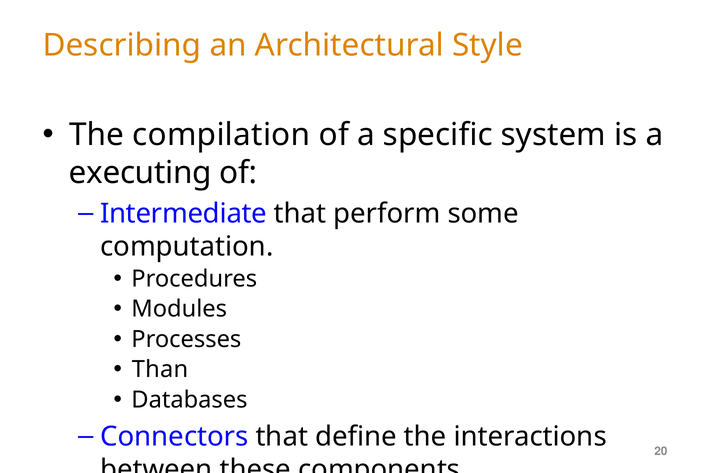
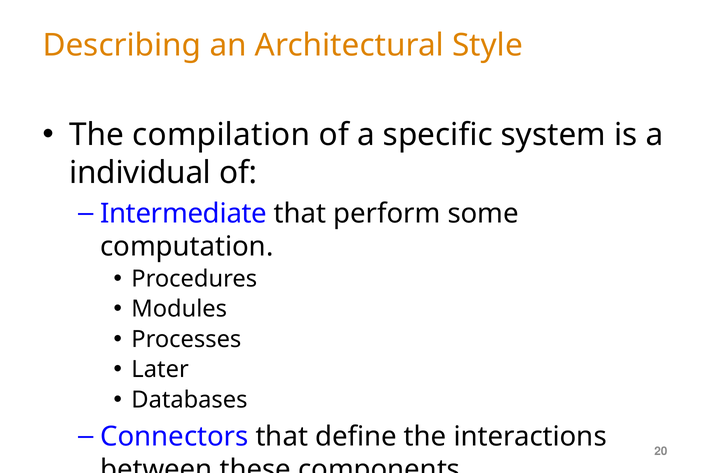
executing: executing -> individual (140, 173)
Than: Than -> Later (160, 370)
